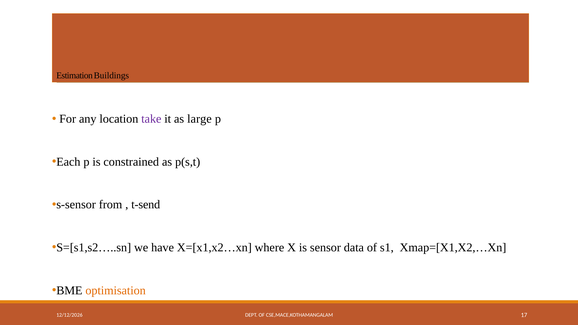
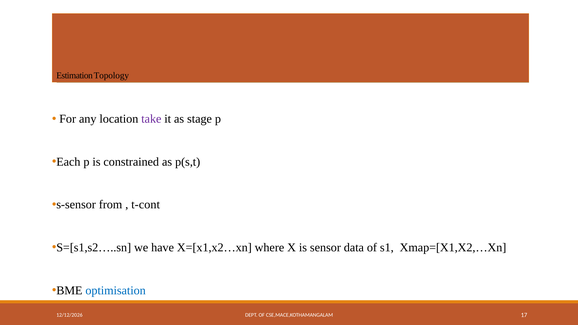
Buildings: Buildings -> Topology (111, 75)
large: large -> stage (200, 119)
t-send: t-send -> t-cont (146, 205)
optimisation colour: orange -> blue (116, 290)
